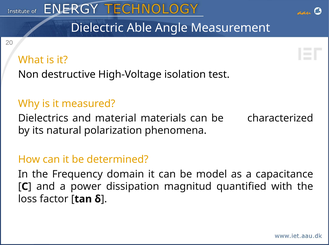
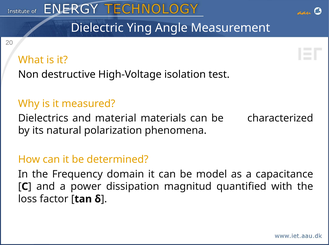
Able: Able -> Ying (139, 28)
